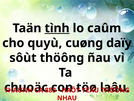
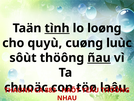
caûm: caûm -> loøng (104, 28)
daïy: daïy -> luùc (119, 43)
ñau underline: none -> present (99, 58)
